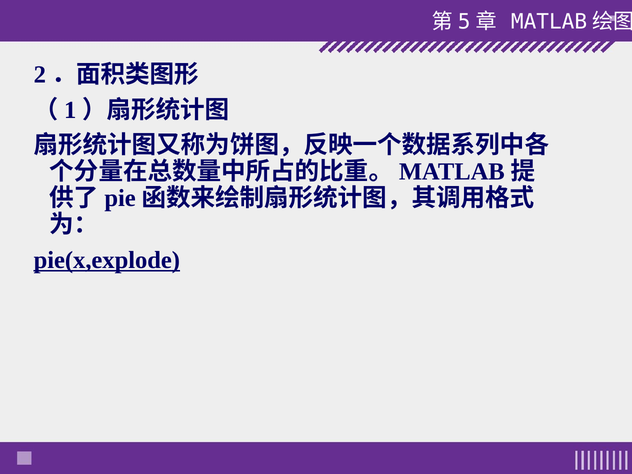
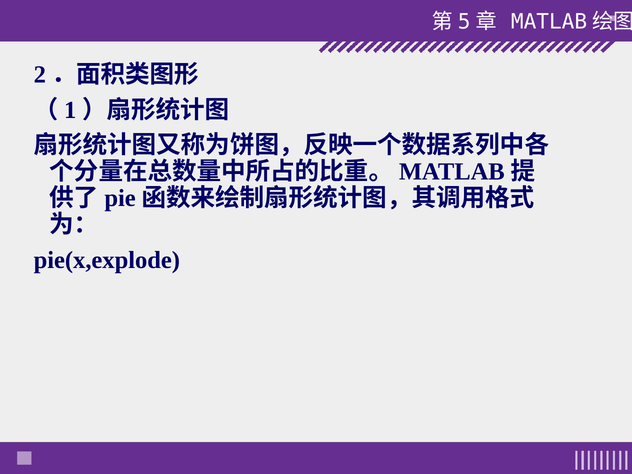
pie(x,explode underline: present -> none (107, 260)
